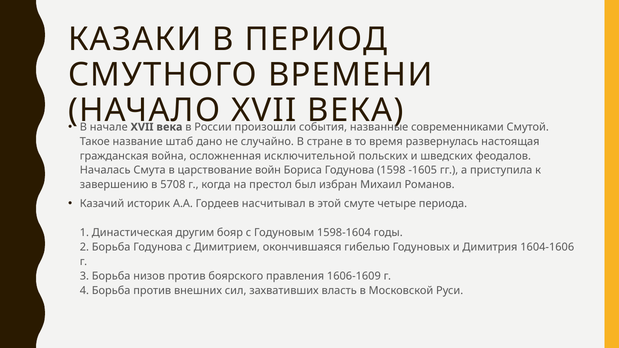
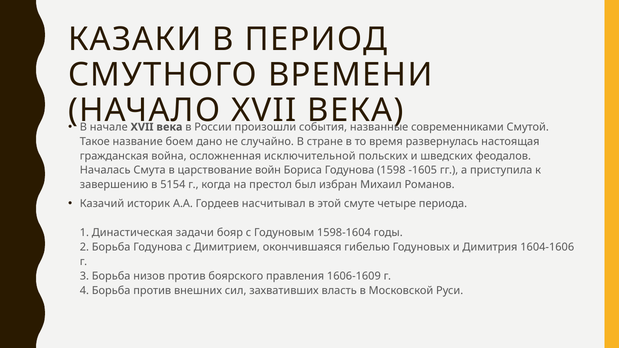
штаб: штаб -> боем (179, 142)
5708: 5708 -> 5154 (173, 185)
другим: другим -> задачи (195, 233)
